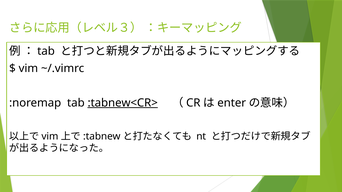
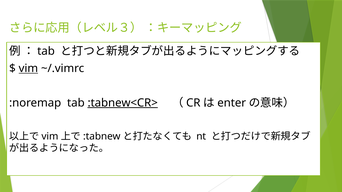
vim underline: none -> present (28, 68)
